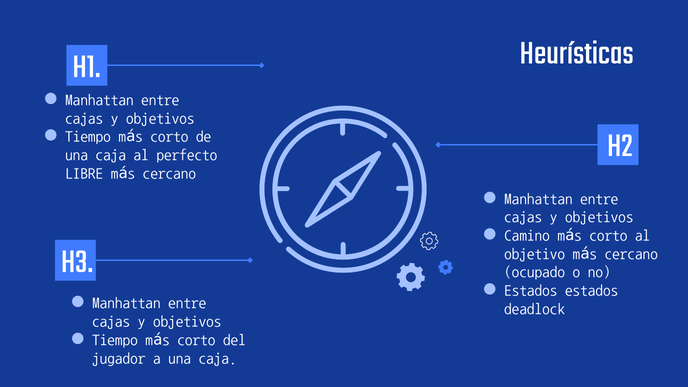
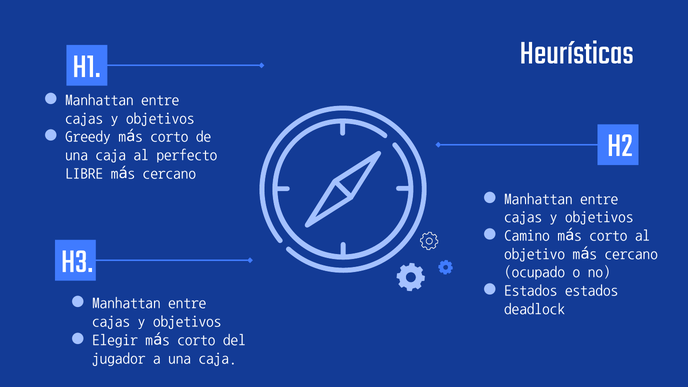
Tiempo: Tiempo -> Greedy (88, 136)
Tiempo: Tiempo -> Elegir (115, 340)
